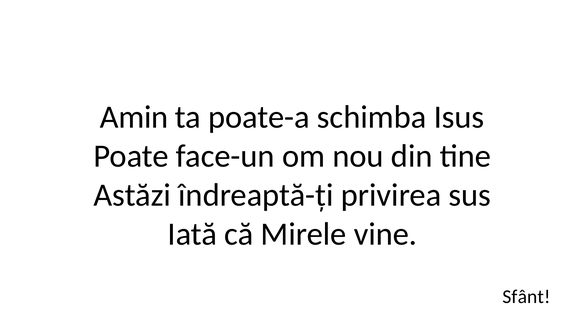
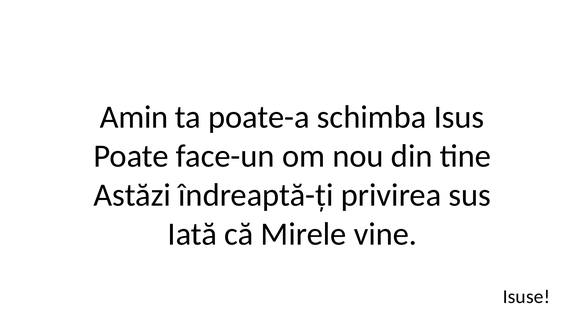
Sfânt: Sfânt -> Isuse (526, 297)
